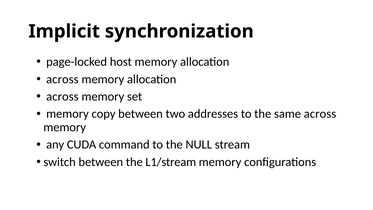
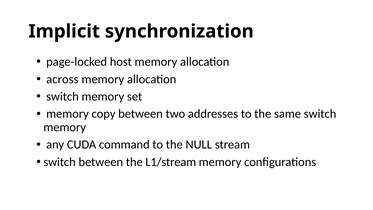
across: across -> switch (62, 96)
same across: across -> switch (320, 114)
